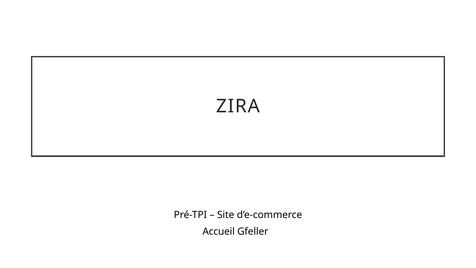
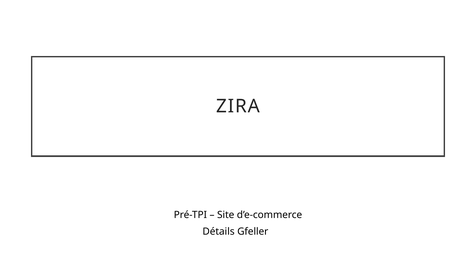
Accueil: Accueil -> Détails (219, 231)
